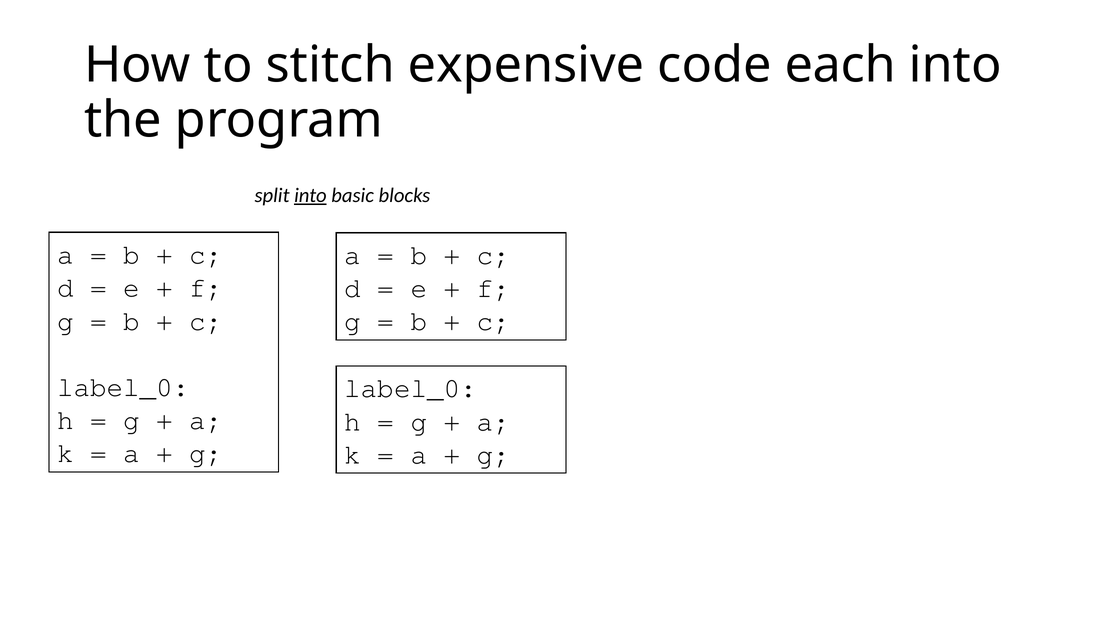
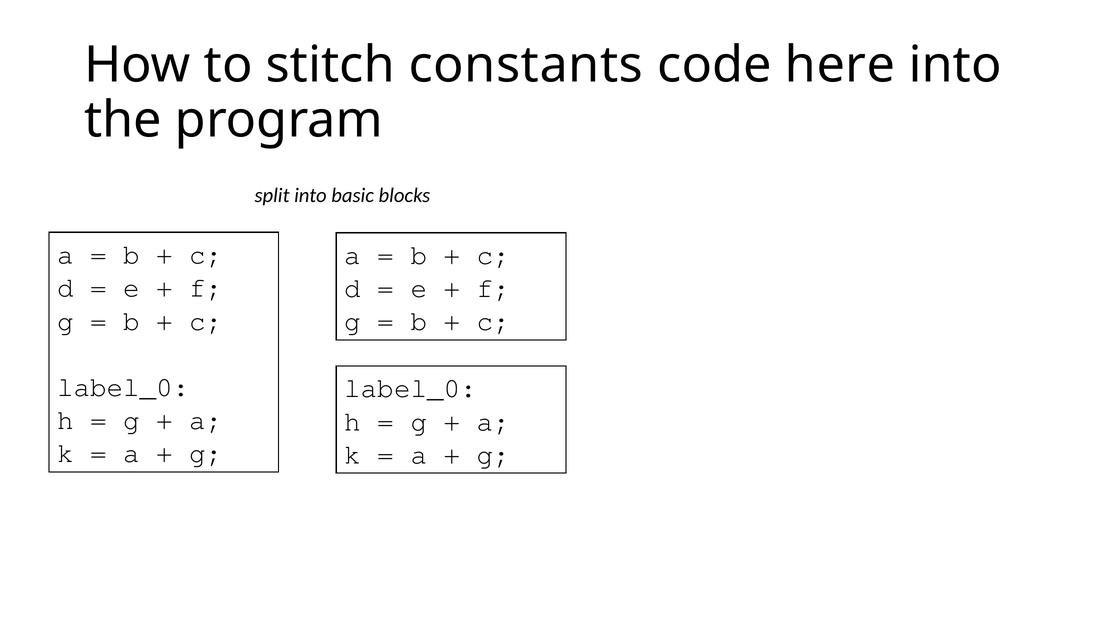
expensive: expensive -> constants (526, 65)
each: each -> here (840, 65)
into underline: present -> none (310, 195)
